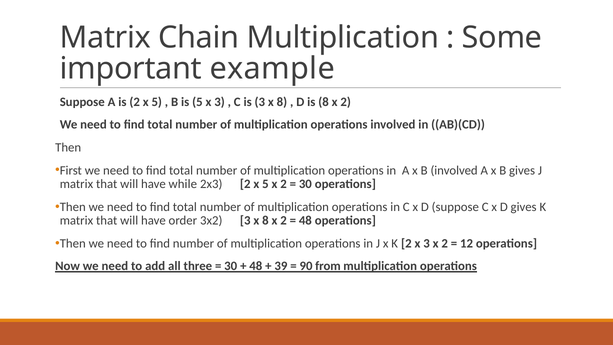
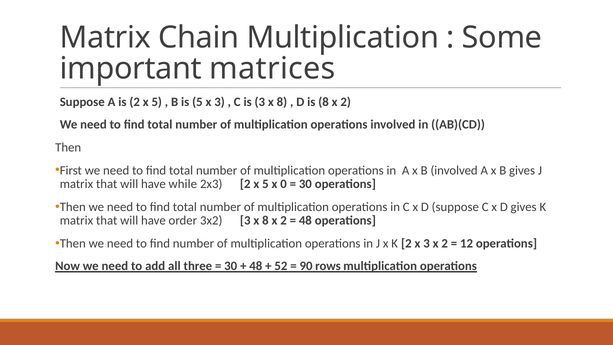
example: example -> matrices (272, 69)
5 x 2: 2 -> 0 (283, 184)
39: 39 -> 52 (281, 266)
from: from -> rows (328, 266)
